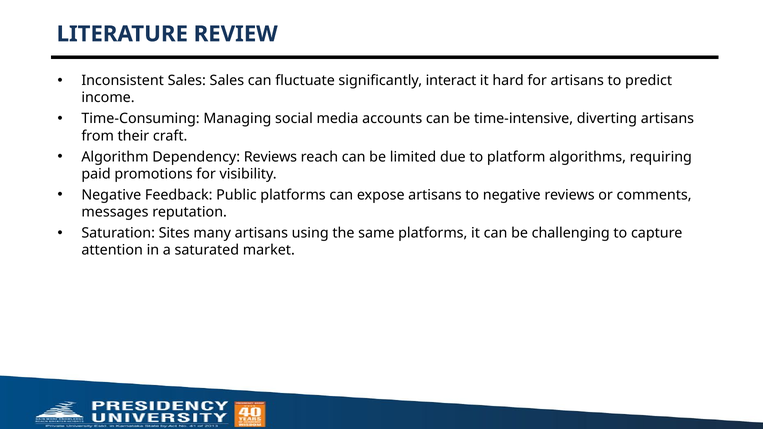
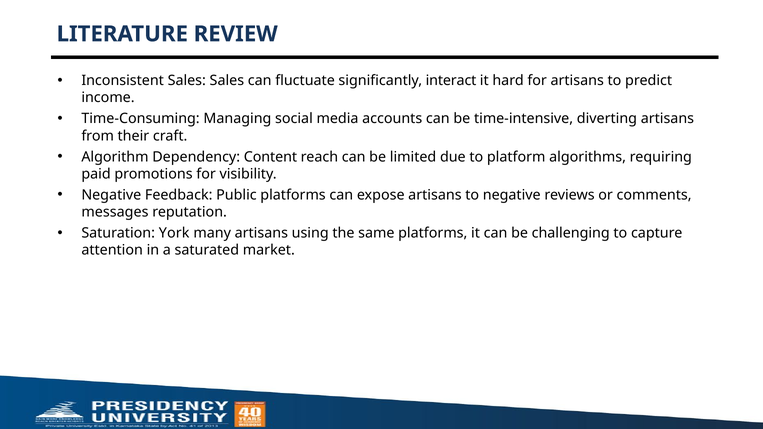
Dependency Reviews: Reviews -> Content (270, 157)
Sites: Sites -> York (174, 233)
